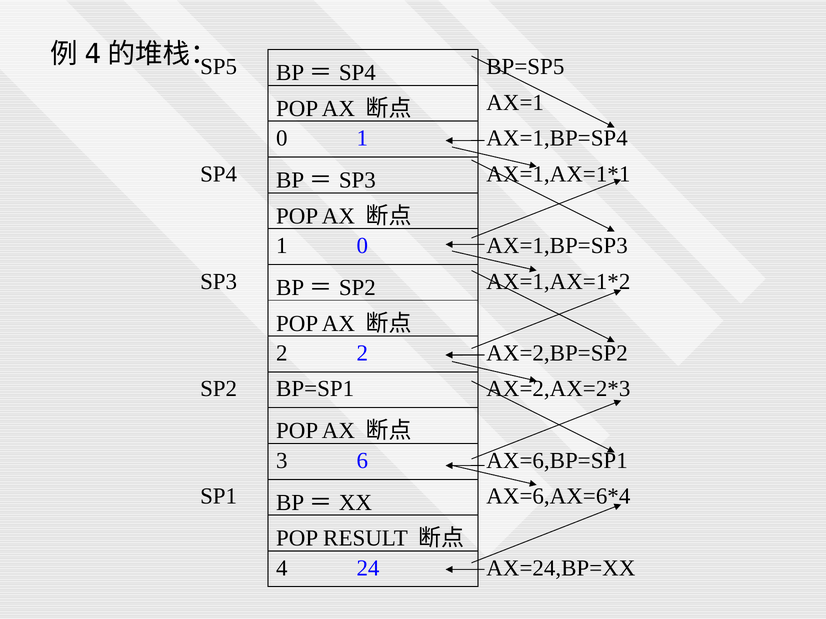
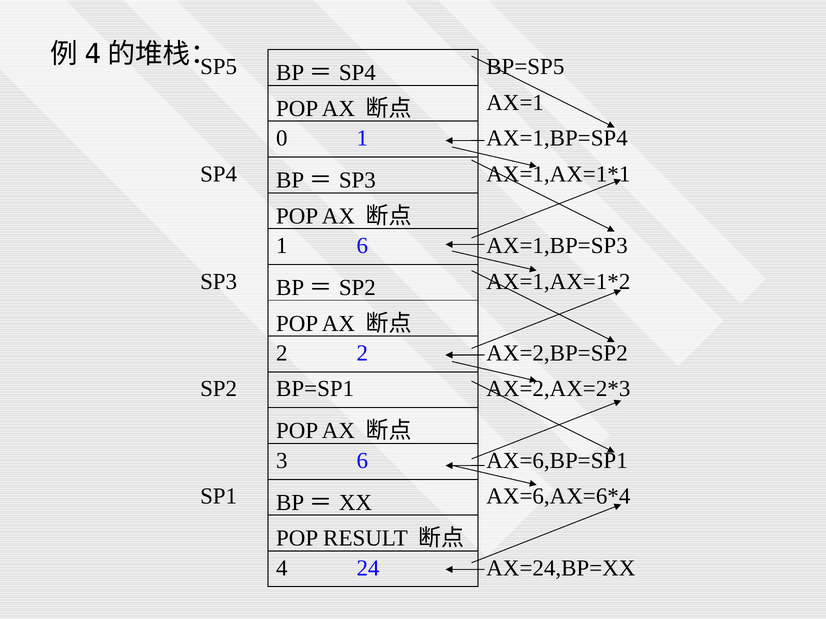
1 0: 0 -> 6 (362, 246)
